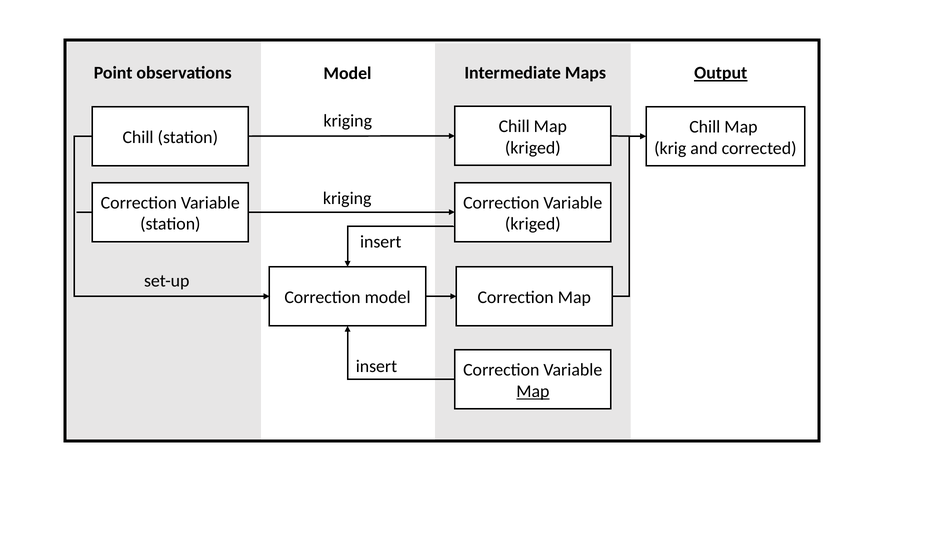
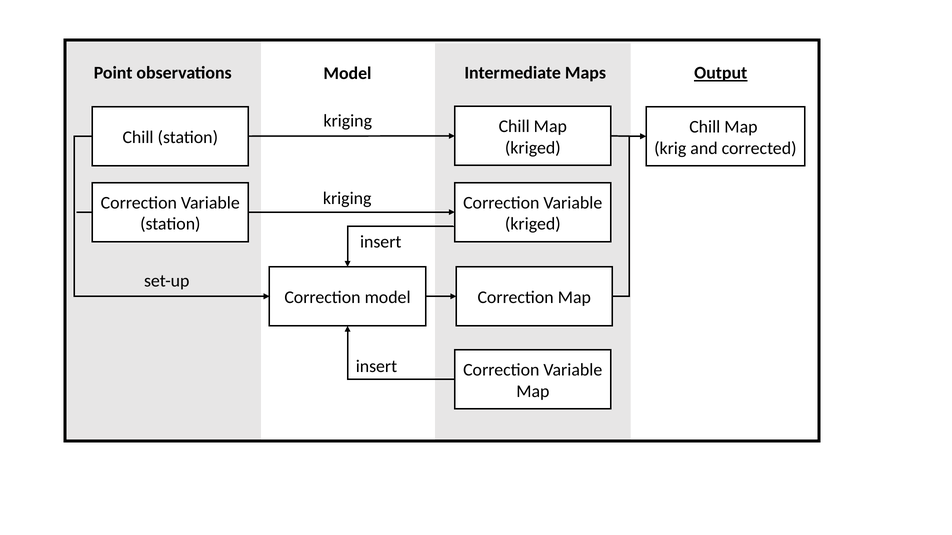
Map underline: present -> none (533, 392)
